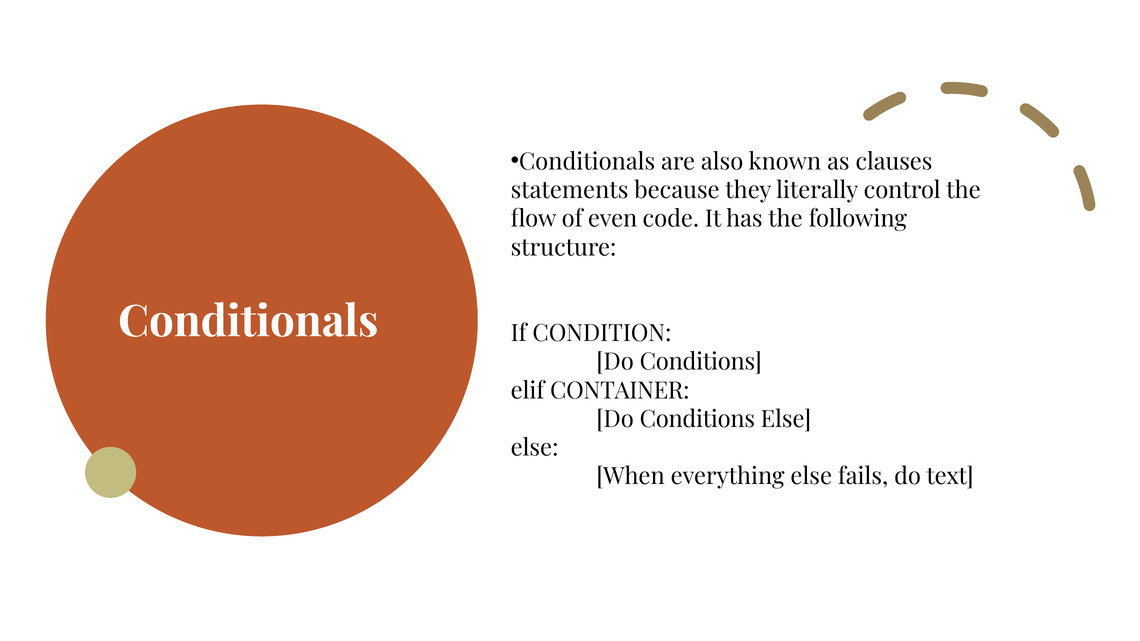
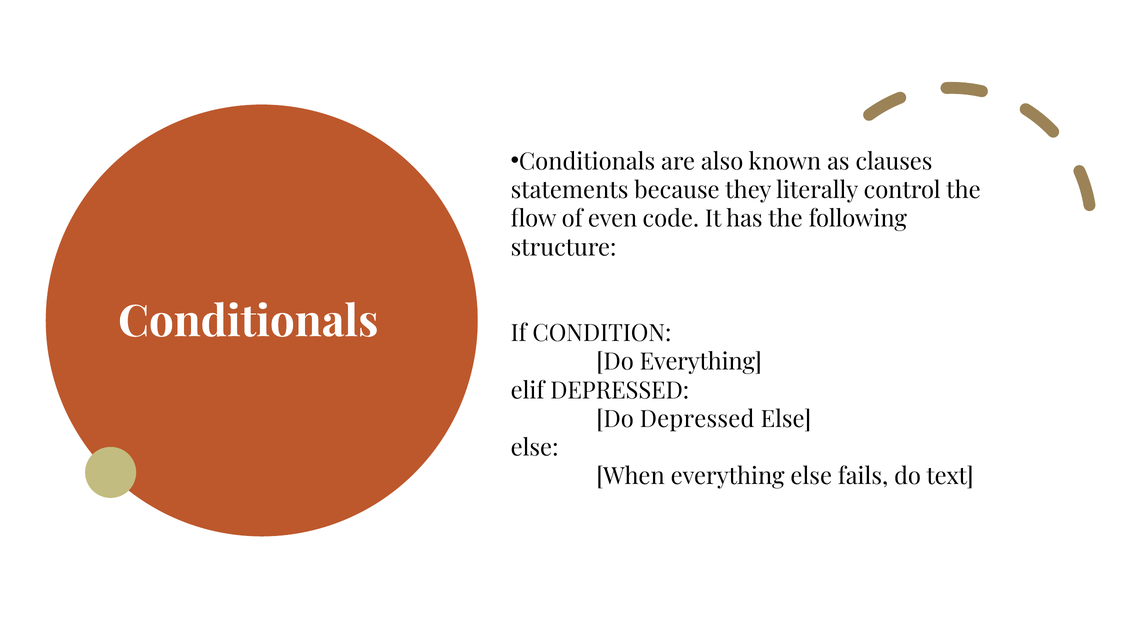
Conditions: Conditions -> Everything (701, 362)
elif CONTAINER: CONTAINER -> DEPRESSED (620, 391)
Conditions: Conditions -> Depressed (697, 419)
